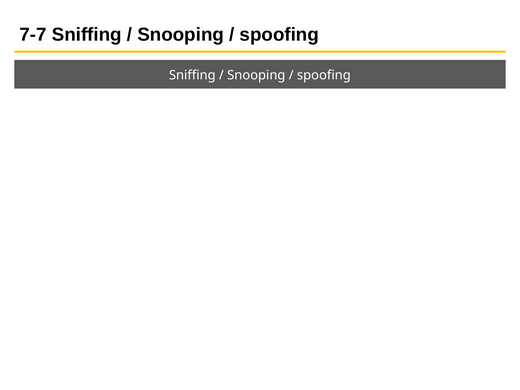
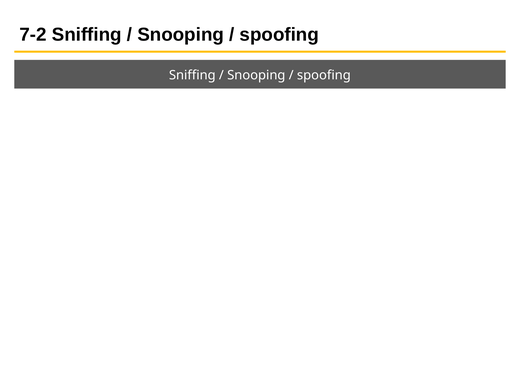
7-7: 7-7 -> 7-2 (33, 35)
